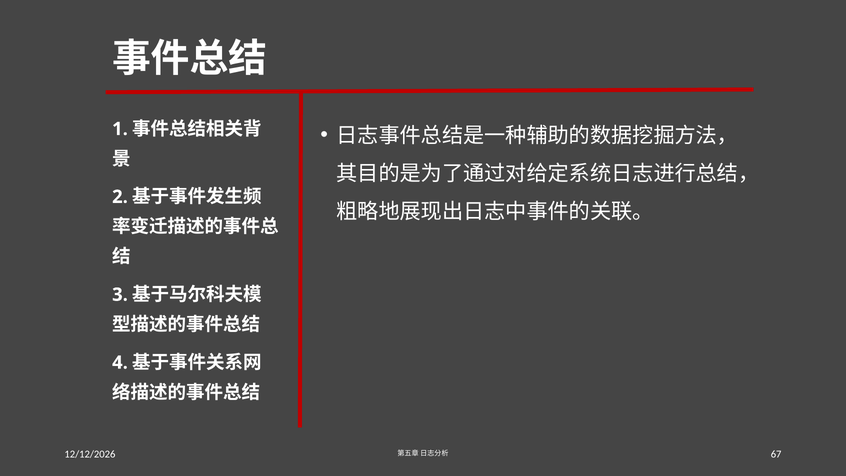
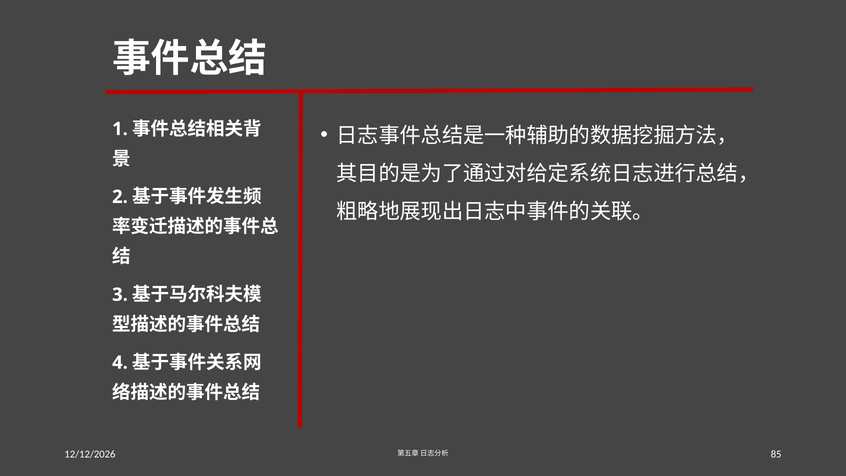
67: 67 -> 85 (776, 454)
